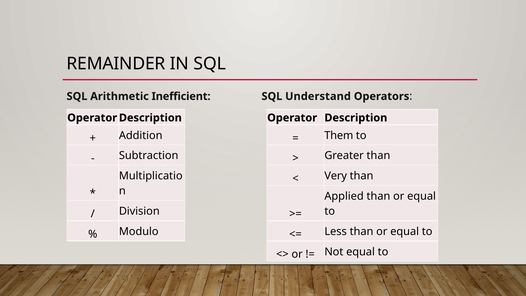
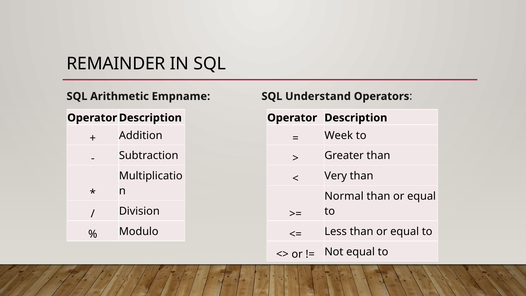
Inefficient: Inefficient -> Empname (181, 96)
Them: Them -> Week (339, 135)
Applied: Applied -> Normal (344, 196)
